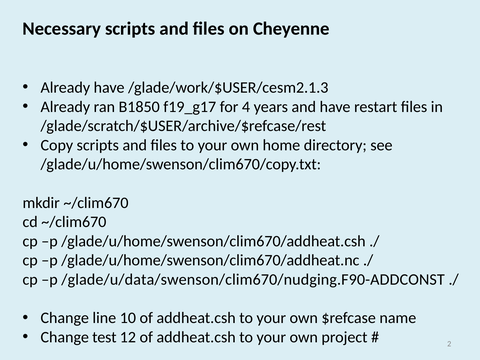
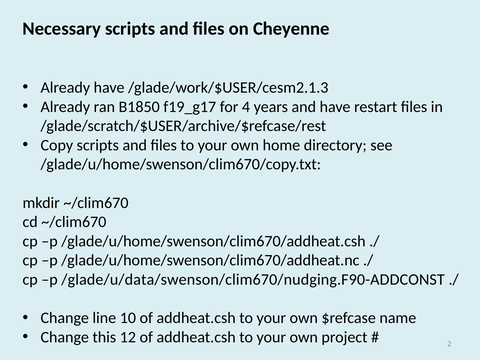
test: test -> this (104, 337)
